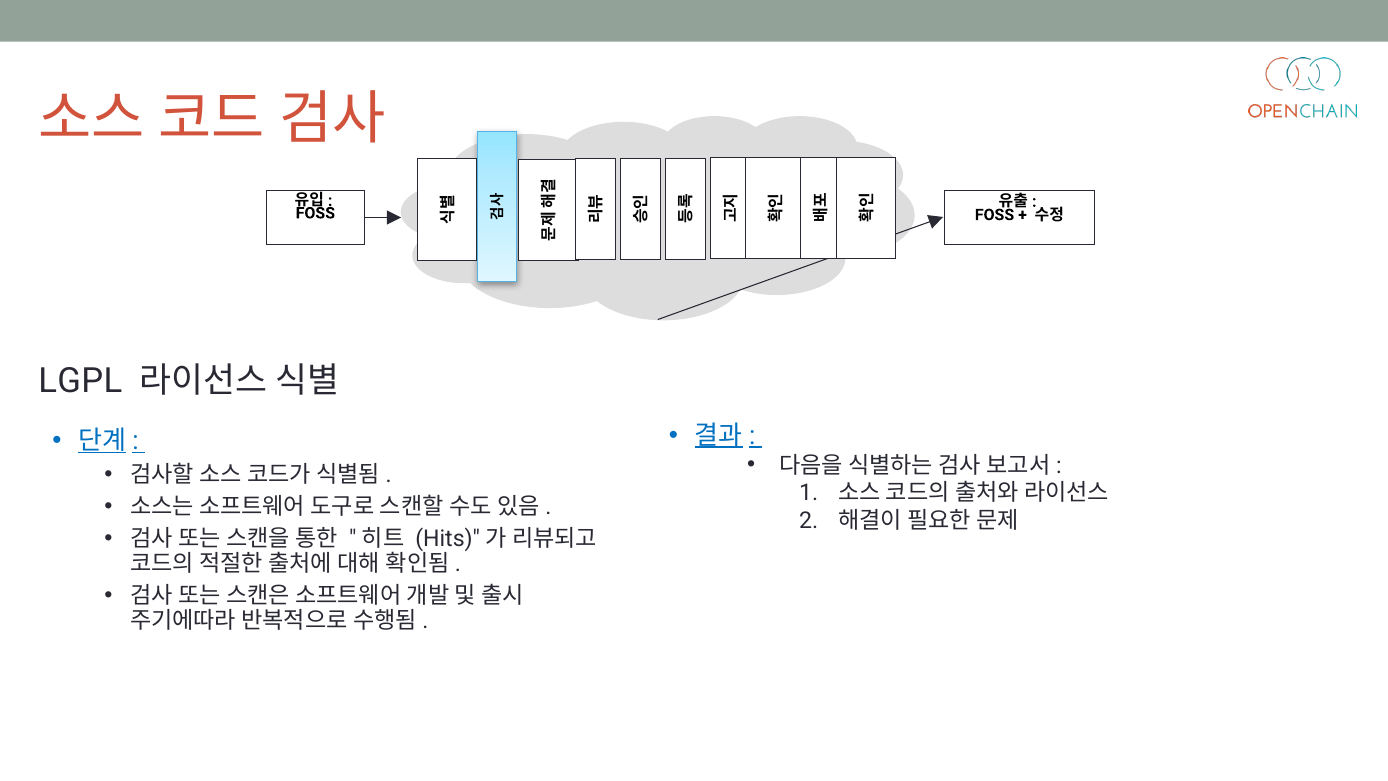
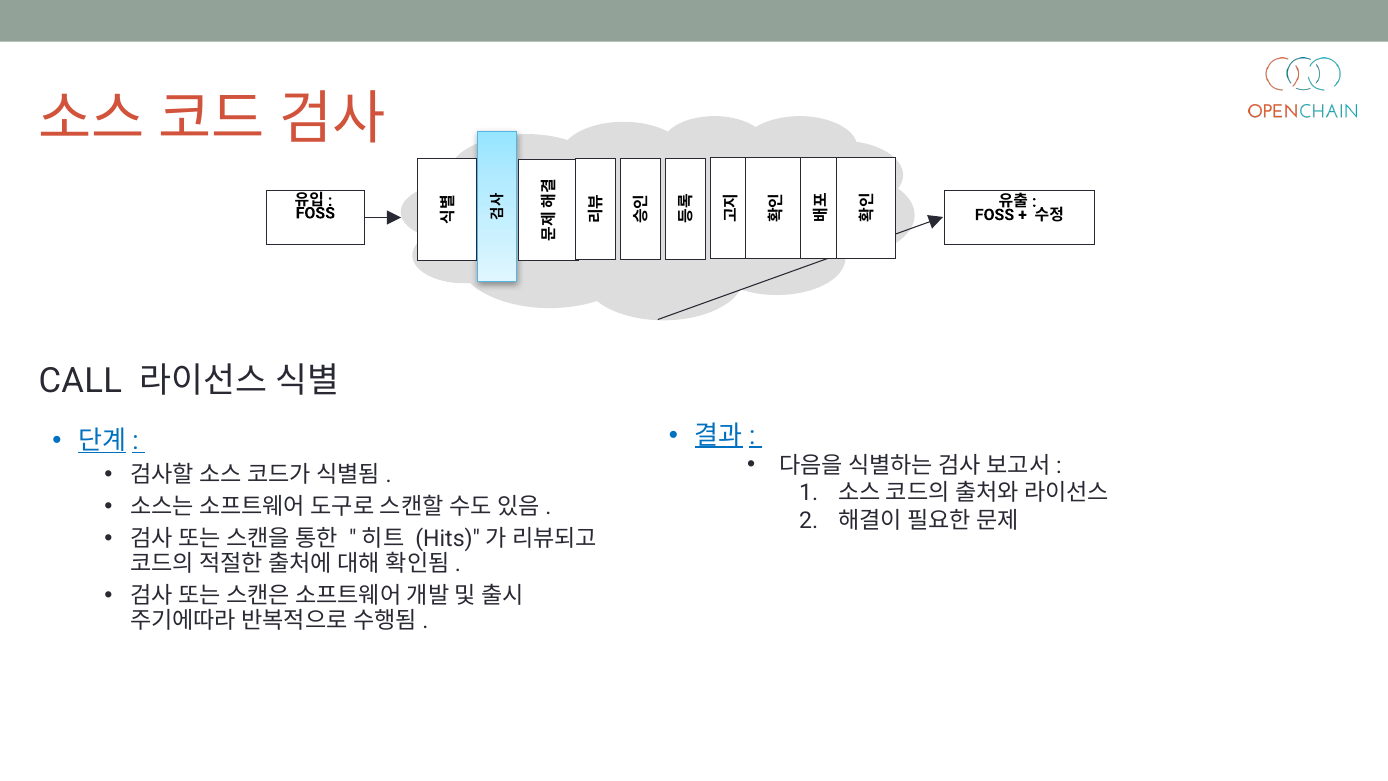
LGPL: LGPL -> CALL (80, 380)
